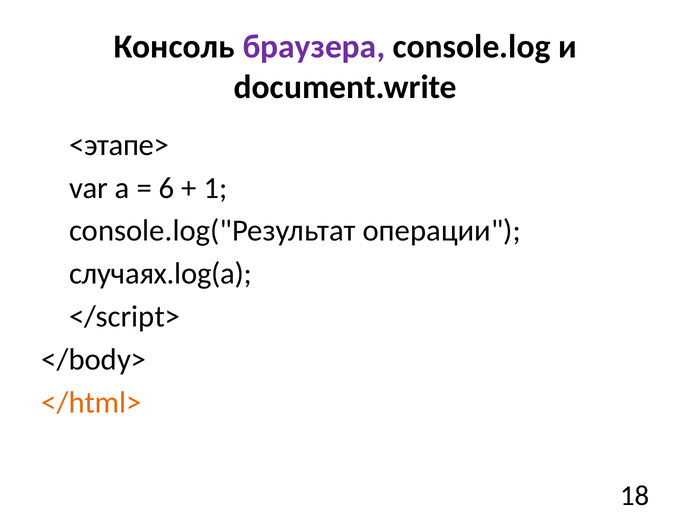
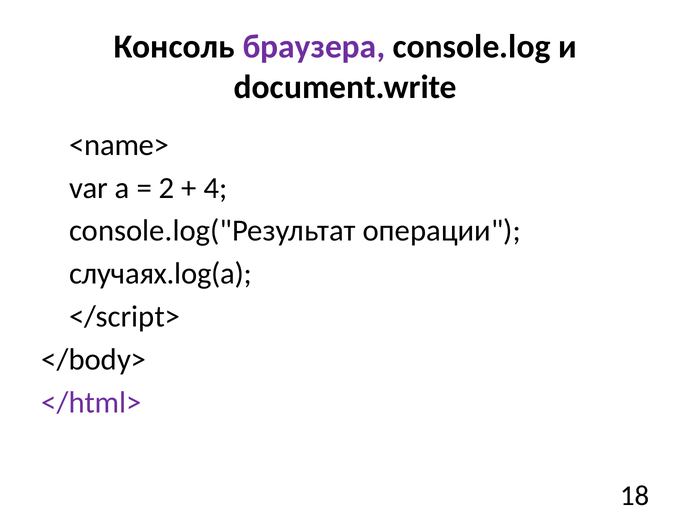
<этапе>: <этапе> -> <name> (119, 145)
6: 6 -> 2 (167, 188)
1: 1 -> 4 (215, 188)
</html> colour: orange -> purple (92, 403)
